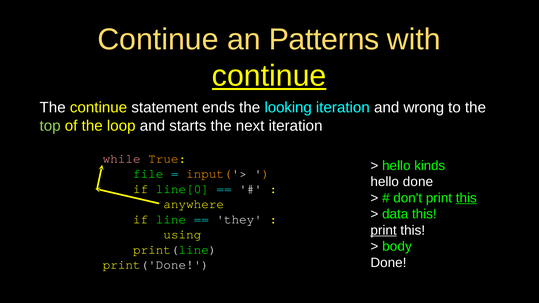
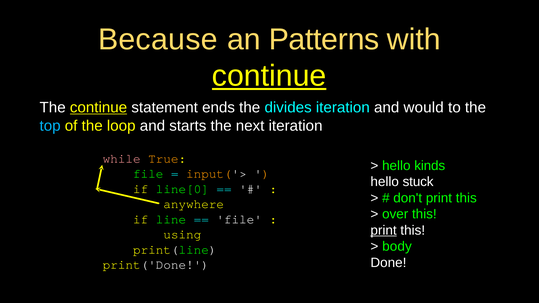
Continue: Continue -> Because (158, 40)
continue underline: none -> present (99, 108)
looking: looking -> divides (288, 108)
wrong: wrong -> would (424, 108)
top colour: light green -> light blue (50, 126)
hello done: done -> stuck (418, 182)
this underline: present -> none (466, 198)
data: data -> over (395, 214)
they: they -> file (239, 219)
